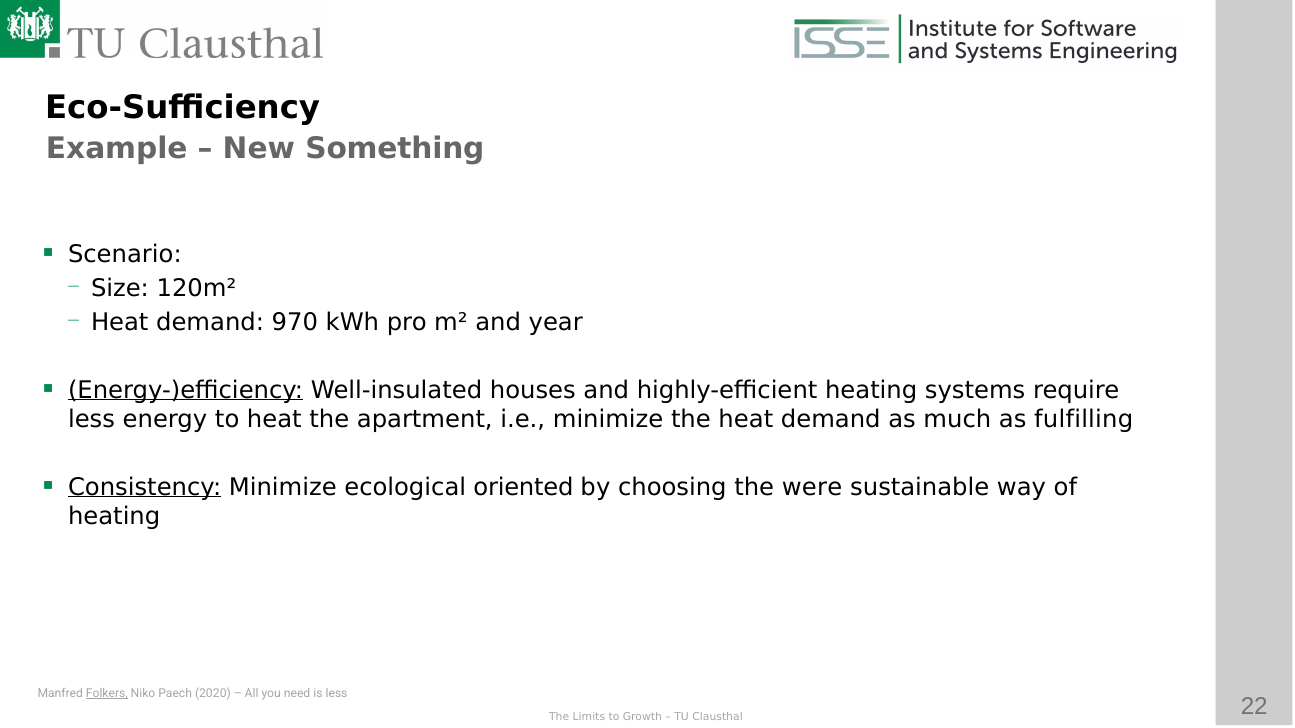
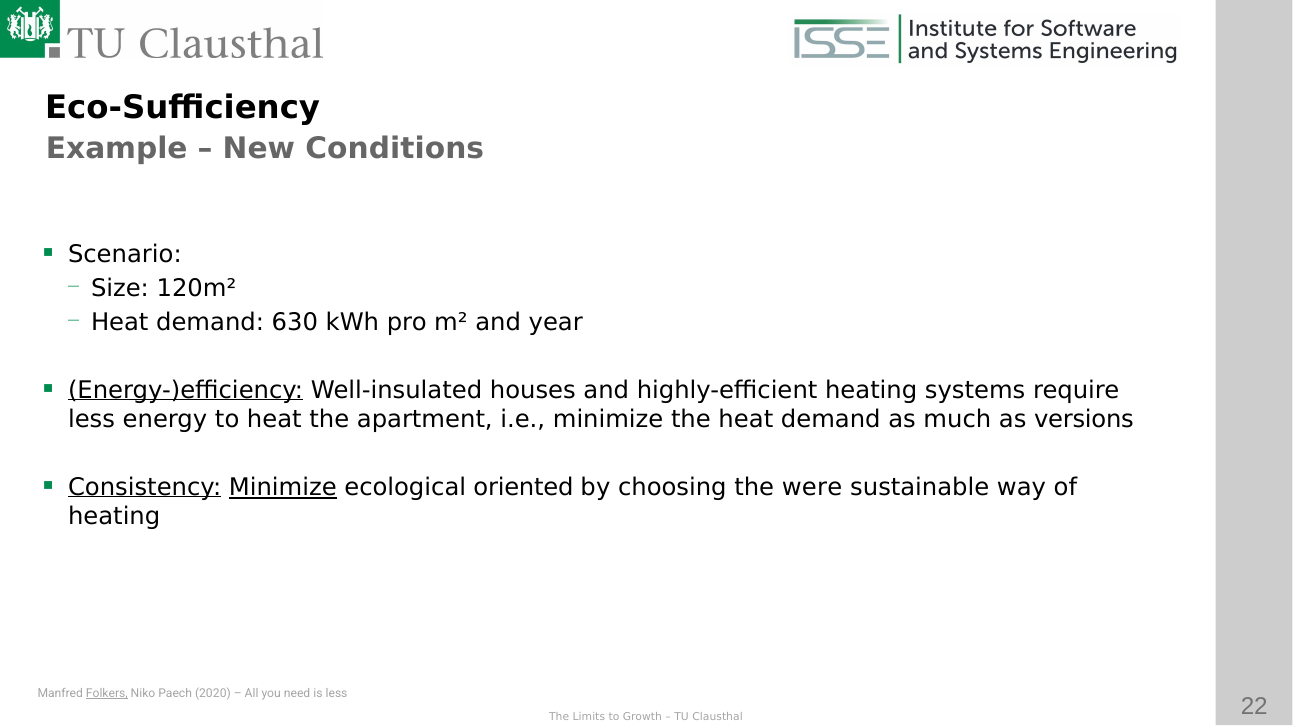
Something: Something -> Conditions (395, 149)
970: 970 -> 630 (295, 323)
fulfilling: fulfilling -> versions (1084, 420)
Minimize underline: none -> present (283, 488)
